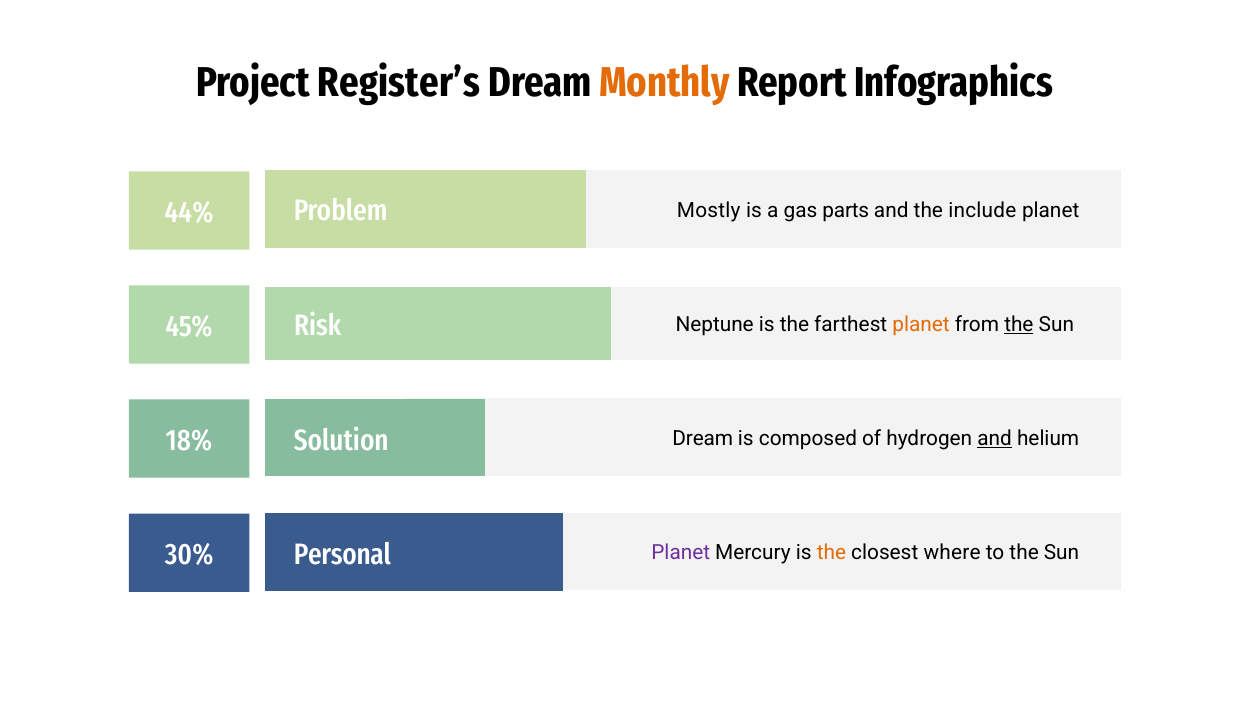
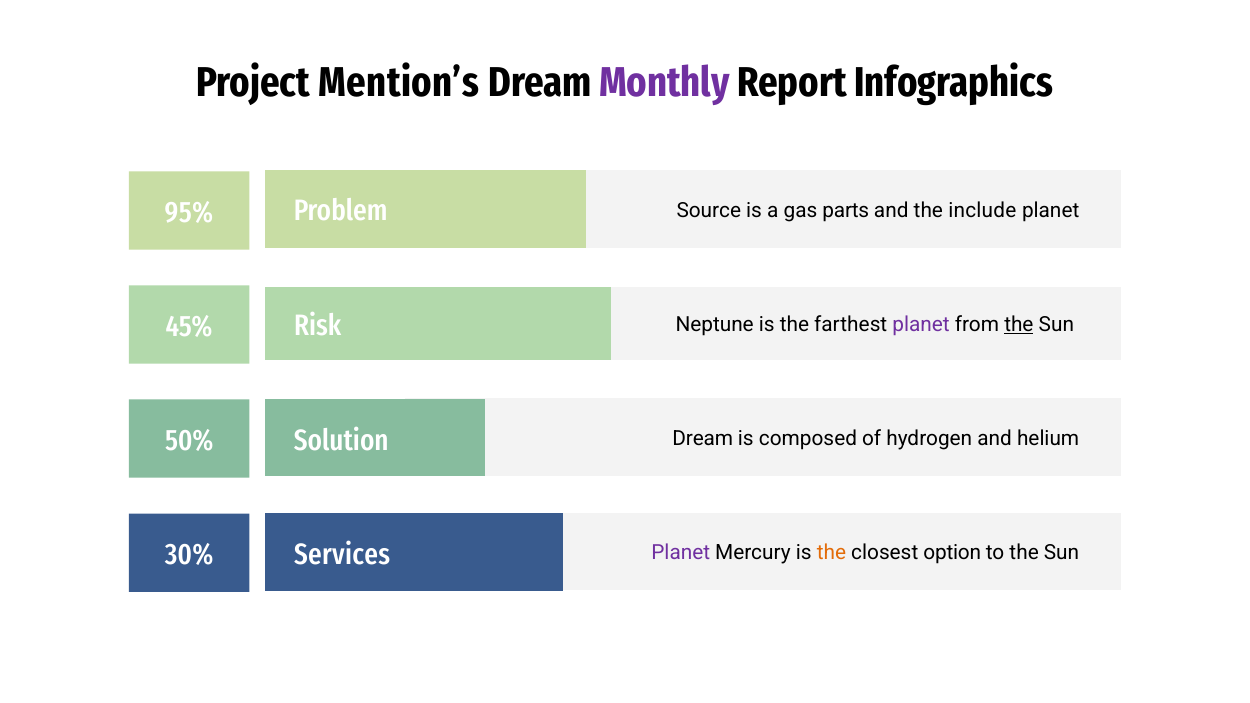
Register’s: Register’s -> Mention’s (399, 82)
Monthly colour: orange -> purple (665, 82)
Mostly: Mostly -> Source (709, 211)
44%: 44% -> 95% (189, 213)
planet colour: orange -> purple (921, 325)
18%: 18% -> 50% (189, 441)
and underline: present -> none (995, 439)
Personal: Personal -> Services (342, 555)
where: where -> option (952, 553)
